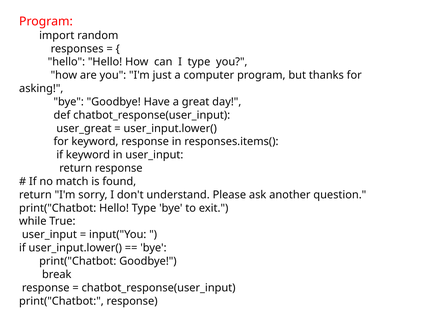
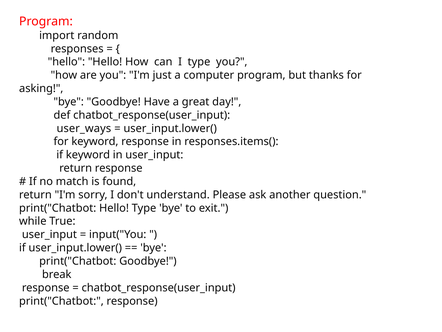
user_great: user_great -> user_ways (84, 128)
